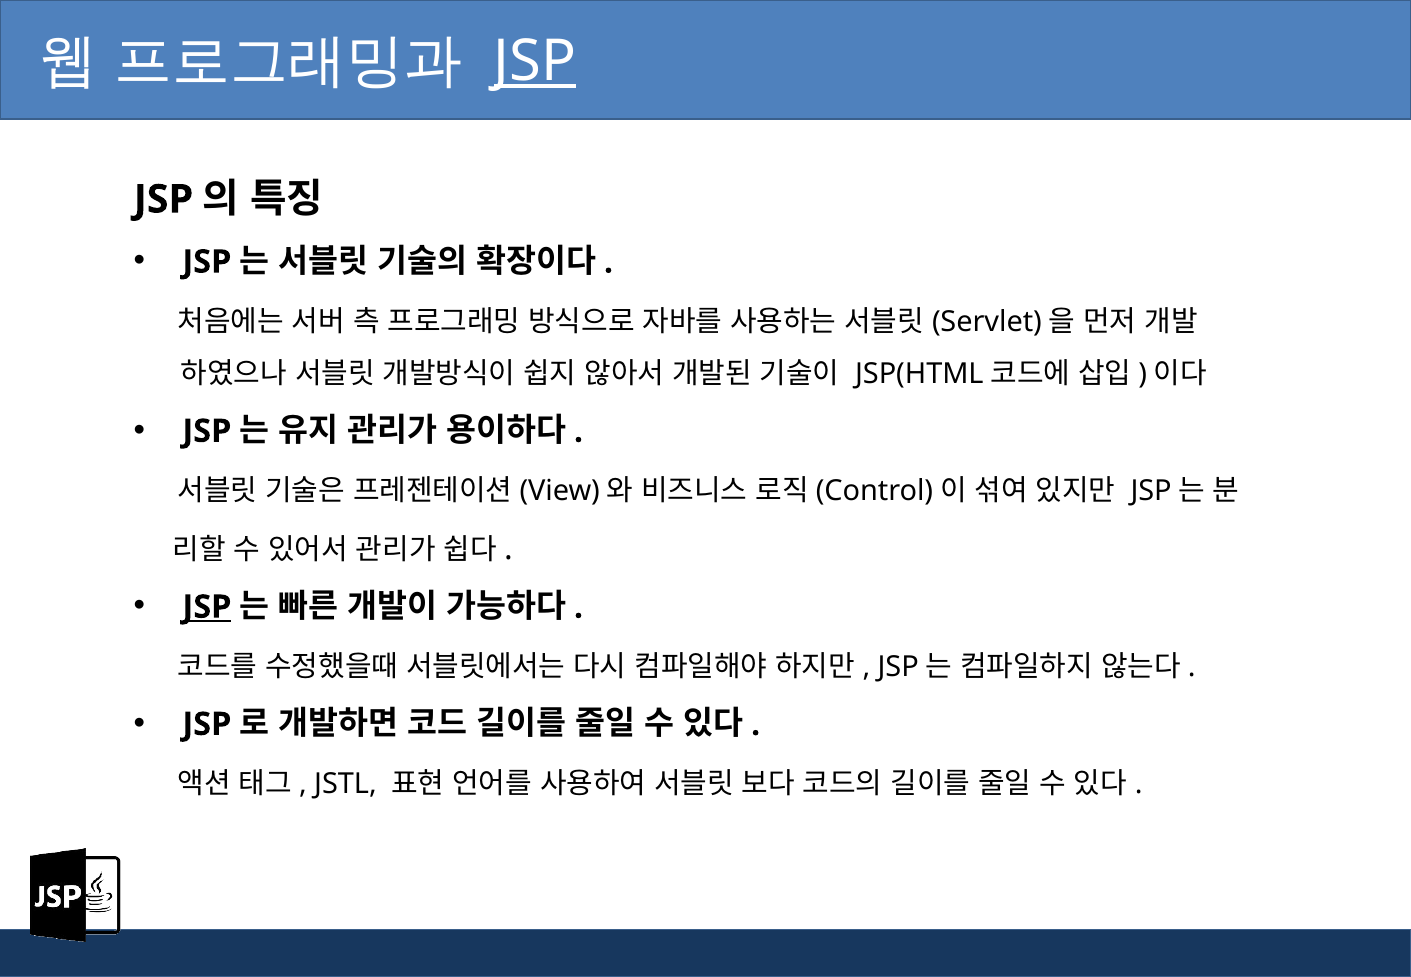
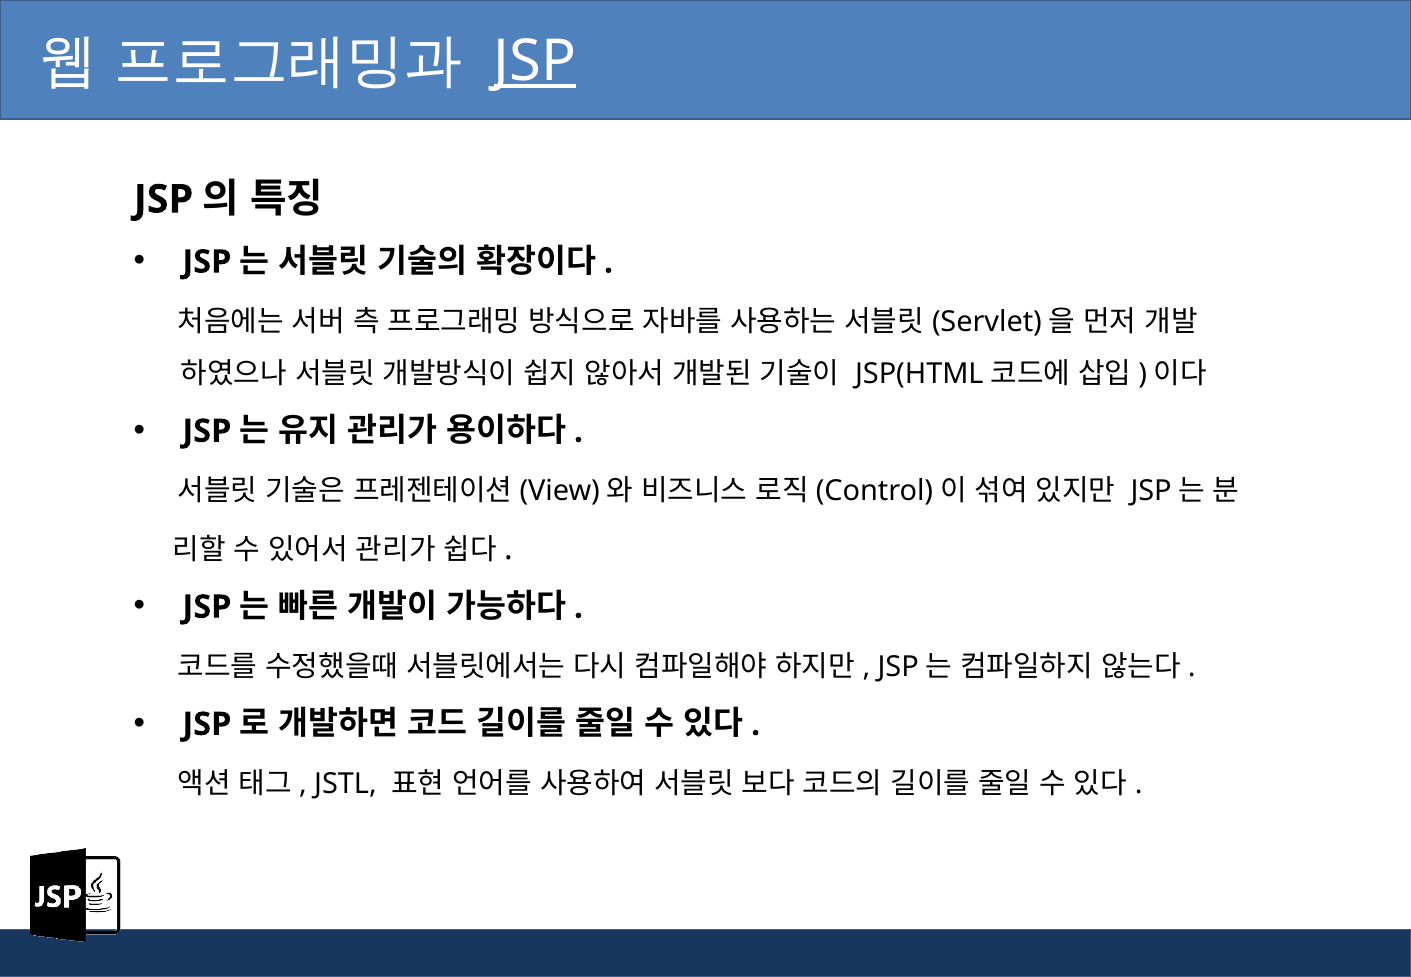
JSP underline: present -> none (207, 607)
